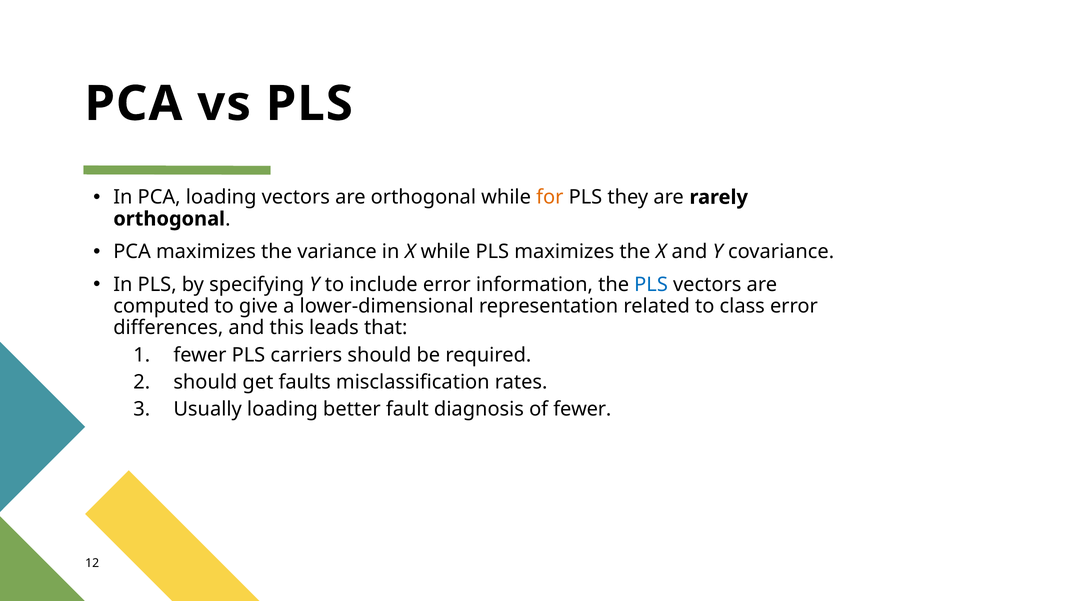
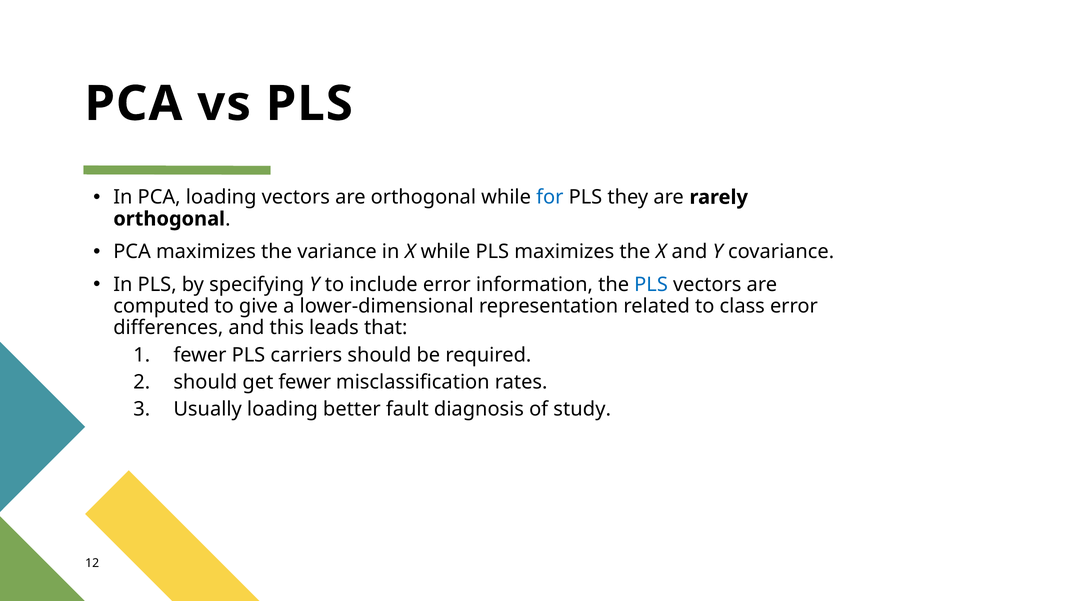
for colour: orange -> blue (550, 197)
get faults: faults -> fewer (305, 382)
of fewer: fewer -> study (582, 410)
